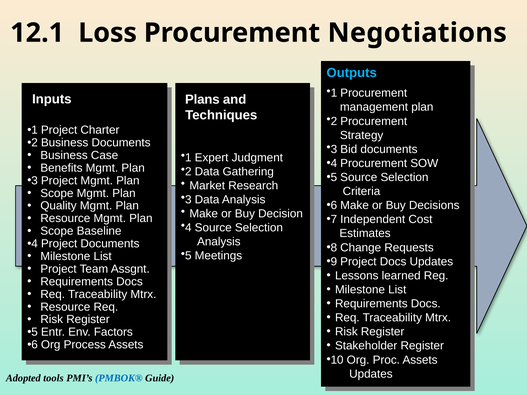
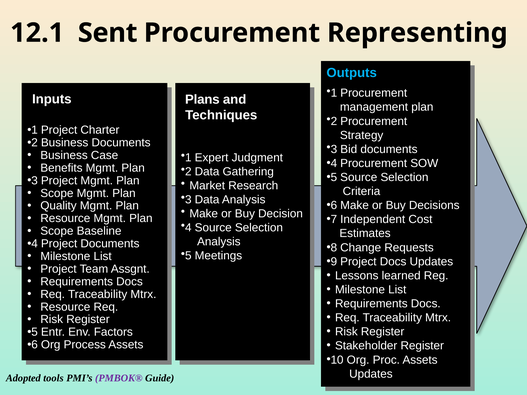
Loss: Loss -> Sent (108, 33)
Negotiations: Negotiations -> Representing (417, 33)
PMBOK® colour: blue -> purple (119, 378)
